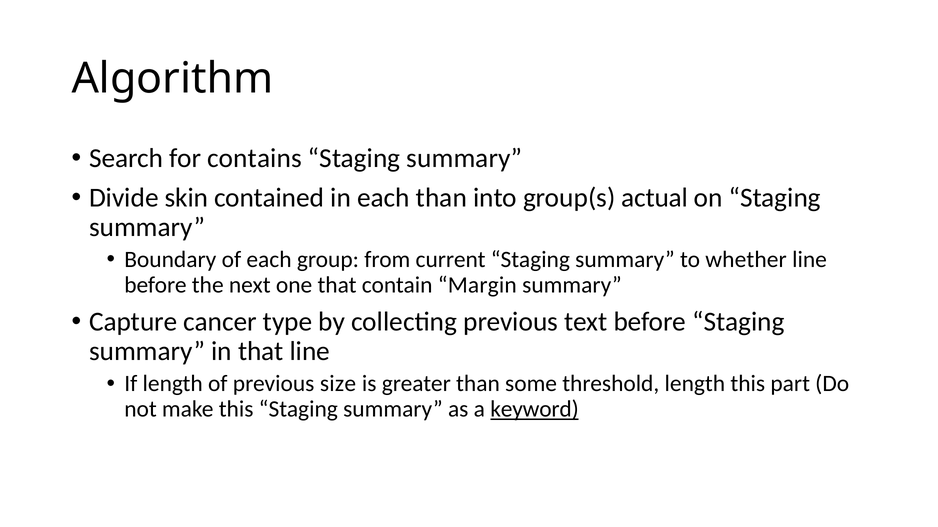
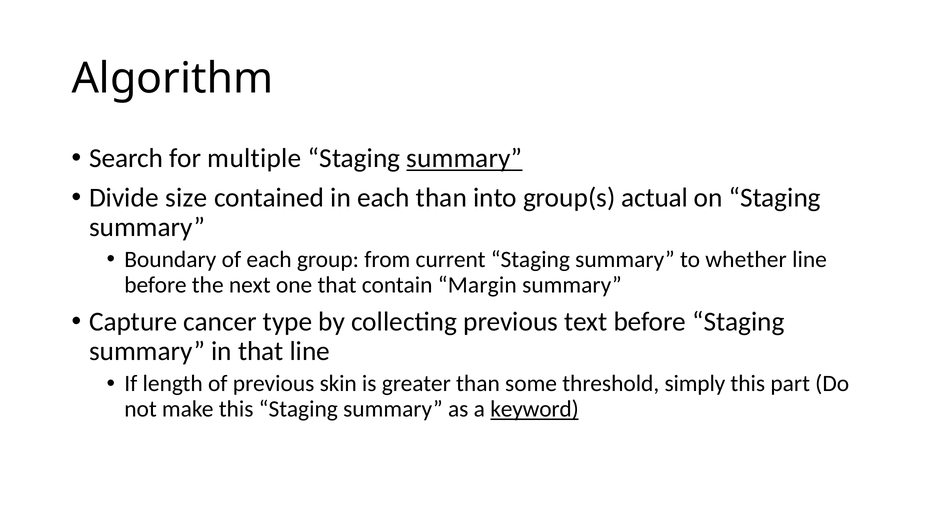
contains: contains -> multiple (254, 159)
summary underline: none -> present (464, 159)
skin: skin -> size (186, 198)
size: size -> skin (338, 384)
threshold length: length -> simply (695, 384)
